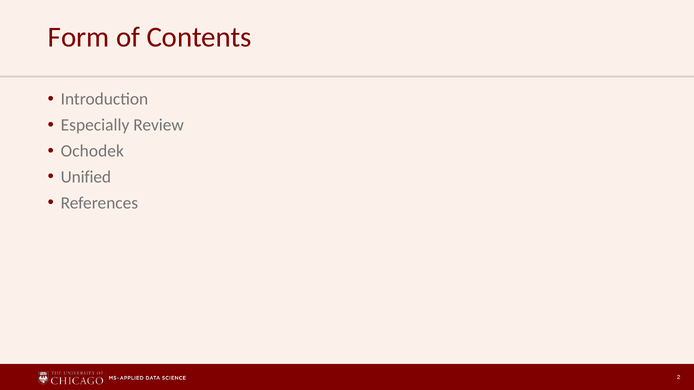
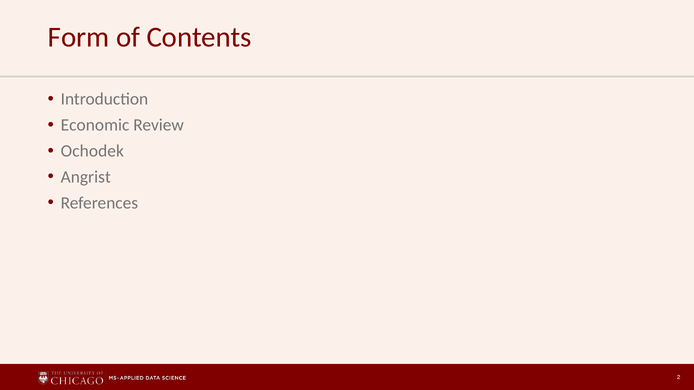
Especially: Especially -> Economic (95, 125)
Unified: Unified -> Angrist (86, 177)
